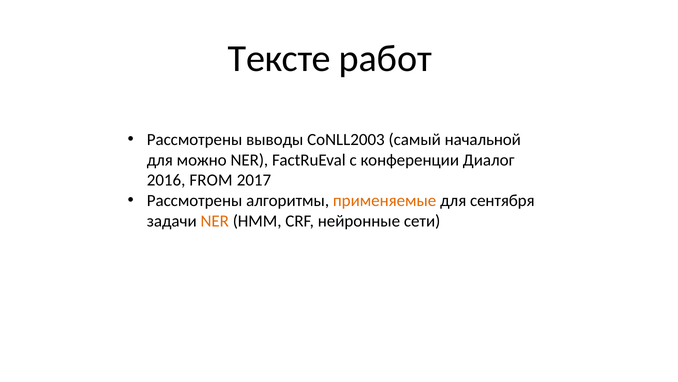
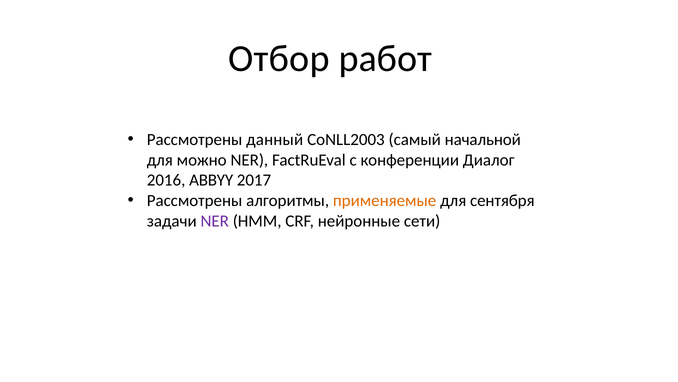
Тексте: Тексте -> Отбор (279, 59)
выводы: выводы -> данный (275, 139)
FROM: FROM -> ABBYY (211, 180)
NER colour: orange -> purple (215, 221)
